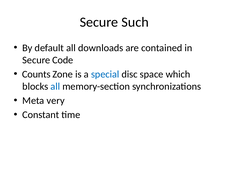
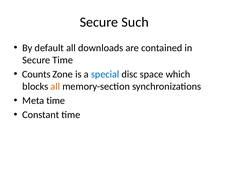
Secure Code: Code -> Time (63, 60)
all colour: blue -> orange (55, 87)
Meta very: very -> time (56, 101)
